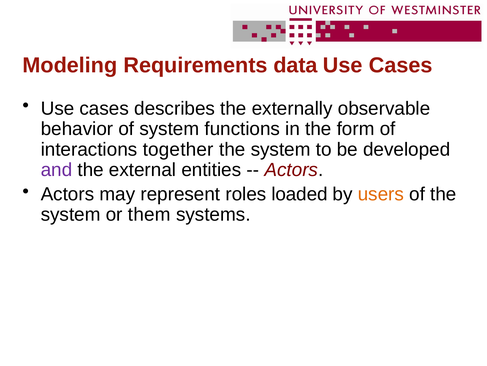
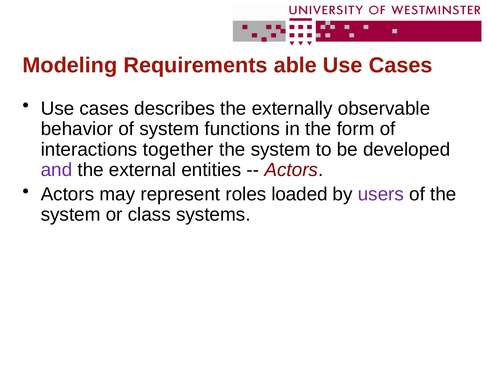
data: data -> able (295, 65)
users colour: orange -> purple (381, 194)
them: them -> class (149, 214)
